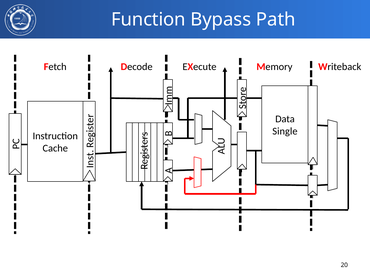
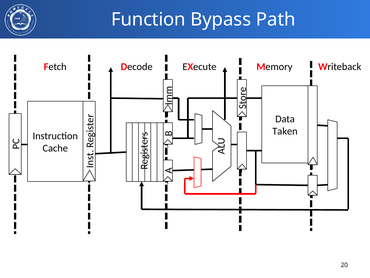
Single: Single -> Taken (285, 131)
